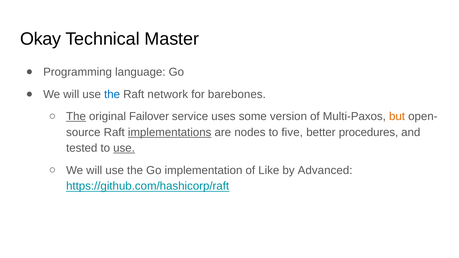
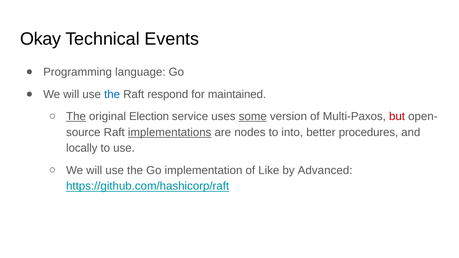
Master: Master -> Events (172, 39)
network: network -> respond (168, 94)
barebones: barebones -> maintained (237, 94)
Failover: Failover -> Election (149, 117)
some underline: none -> present (253, 117)
but colour: orange -> red (397, 117)
five: five -> into (292, 132)
tested: tested -> locally (82, 148)
use underline: present -> none (124, 148)
